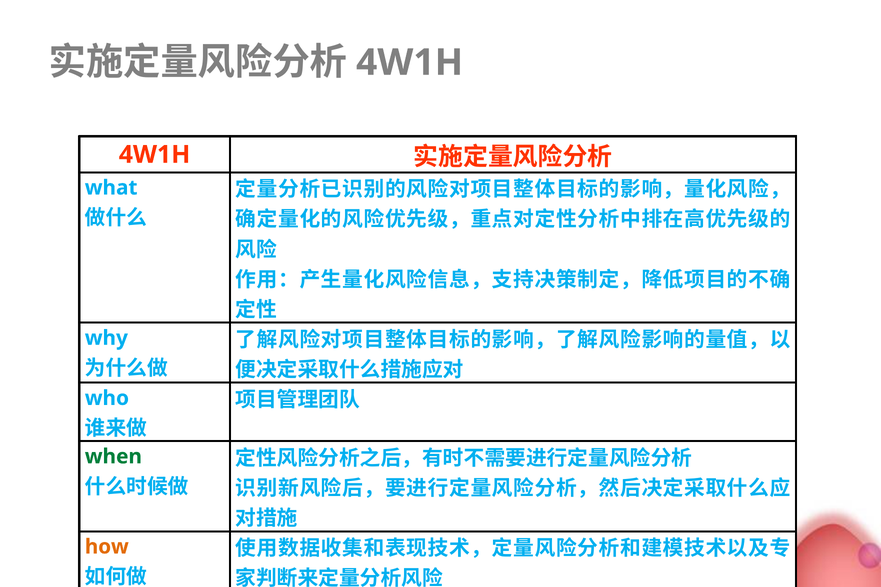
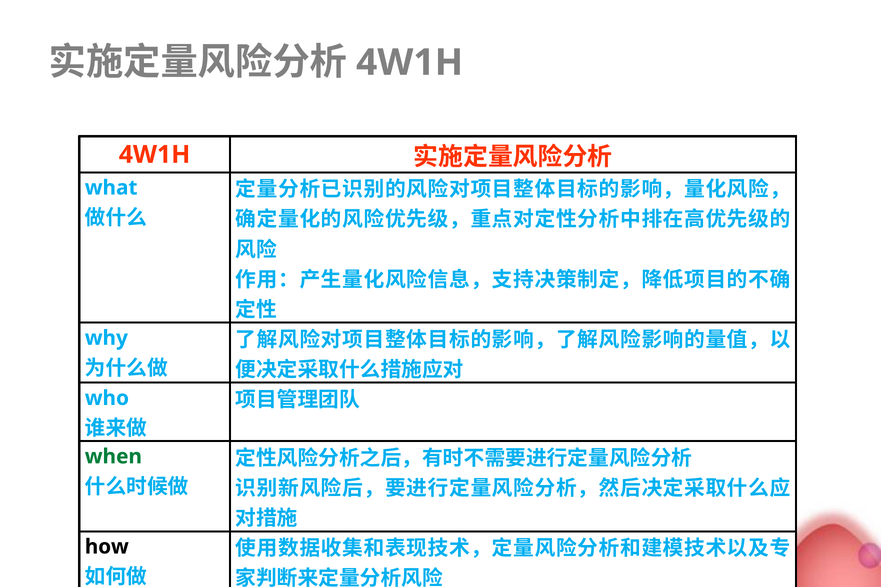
how colour: orange -> black (107, 547)
